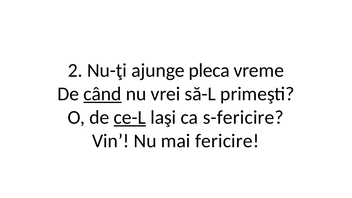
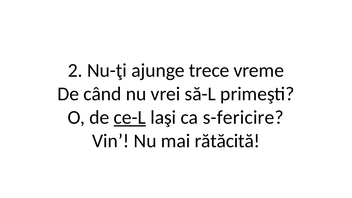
pleca: pleca -> trece (209, 70)
când underline: present -> none (102, 94)
fericire: fericire -> rătăcită (227, 141)
